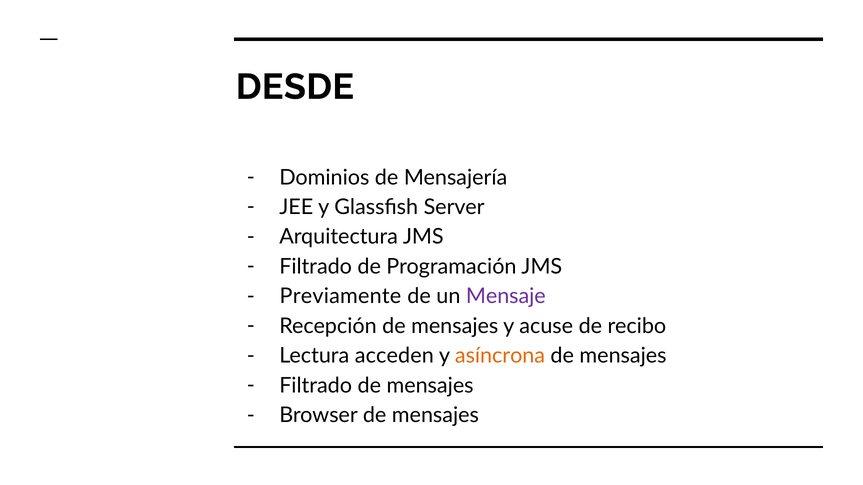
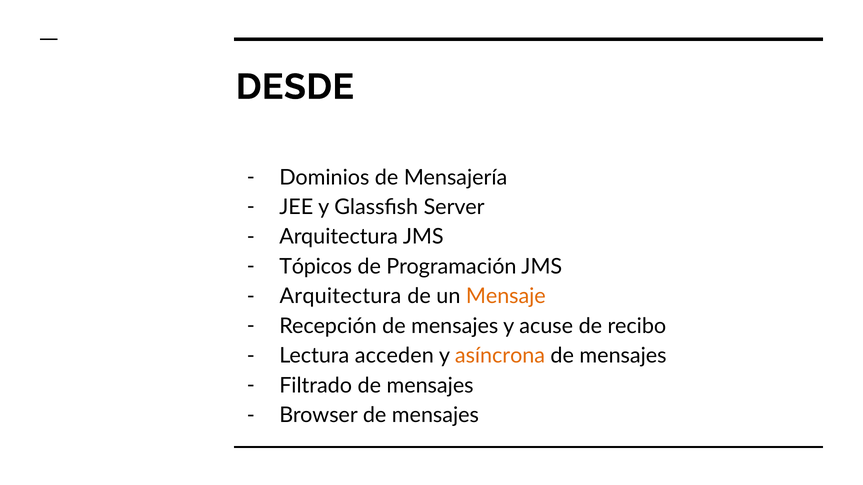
Filtrado: Filtrado -> Tópicos (316, 267)
Previamente: Previamente -> Arquitectura (340, 297)
Mensaje colour: purple -> orange (506, 297)
